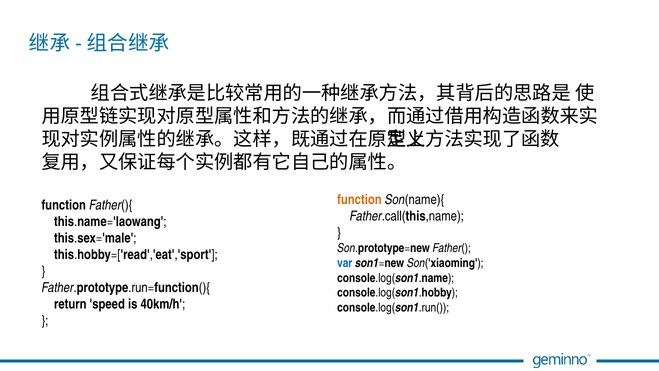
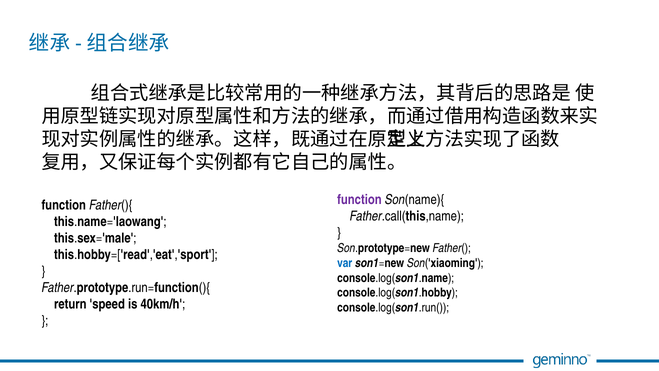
function colour: orange -> purple (359, 200)
